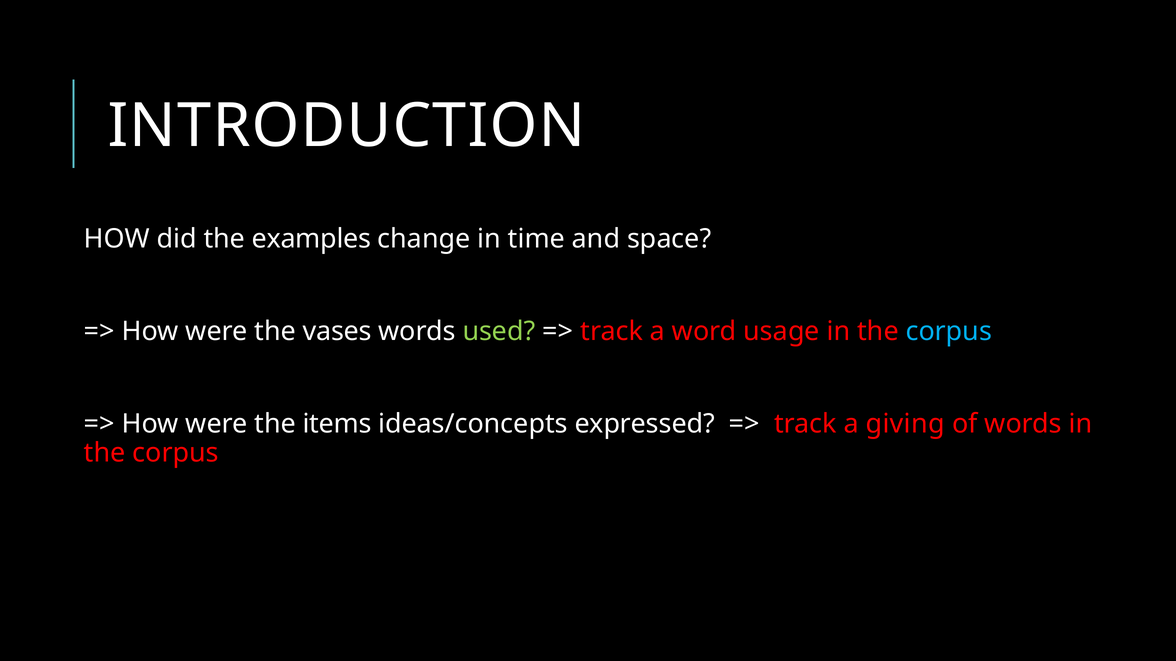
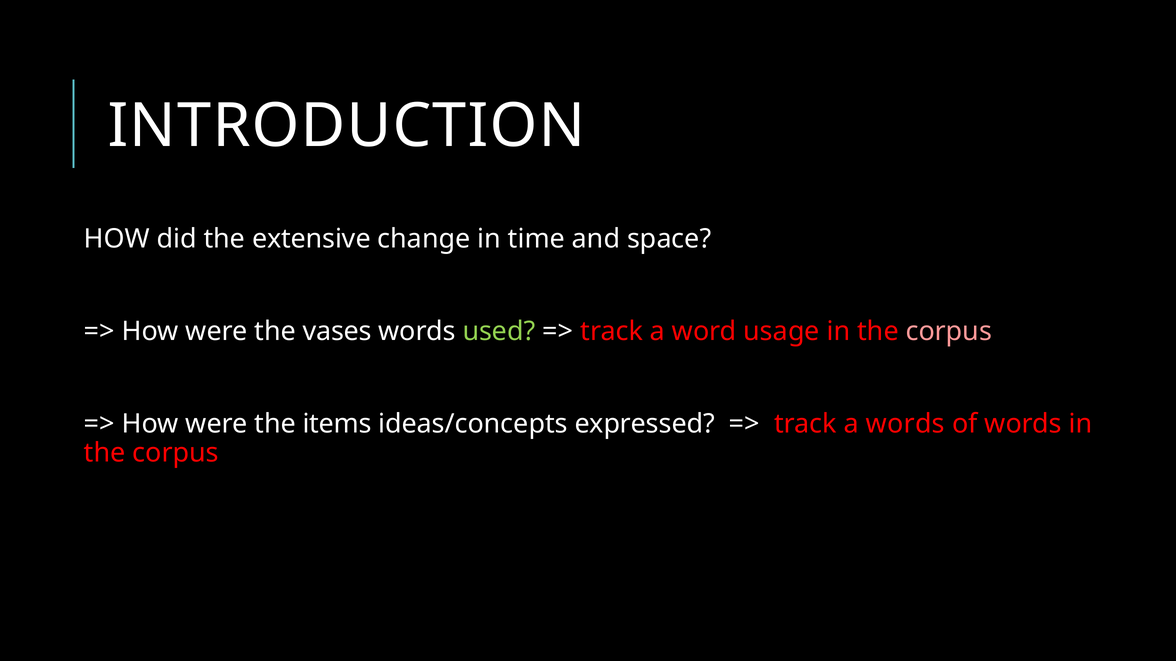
examples: examples -> extensive (311, 239)
corpus colour: light blue -> pink (949, 332)
a giving: giving -> words (905, 424)
